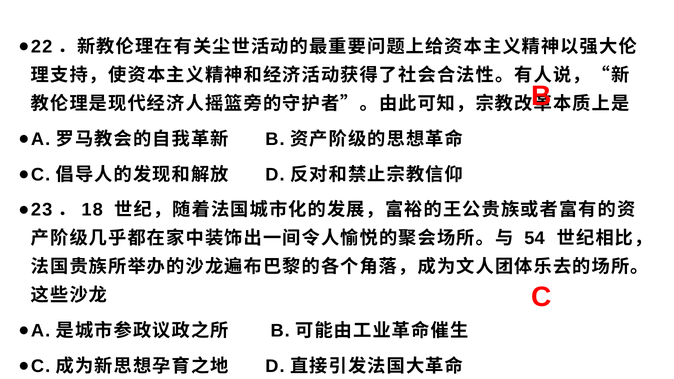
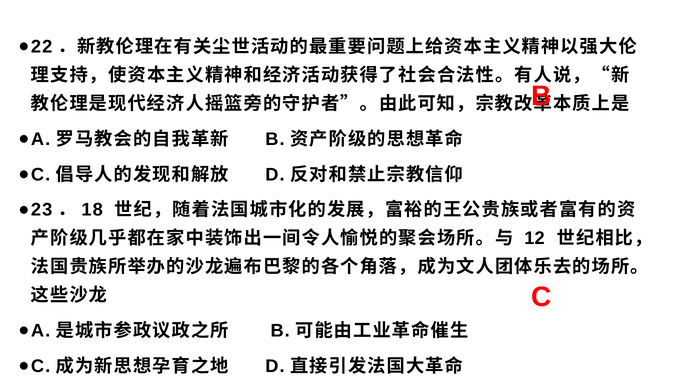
54: 54 -> 12 (535, 238)
